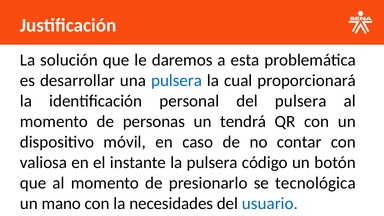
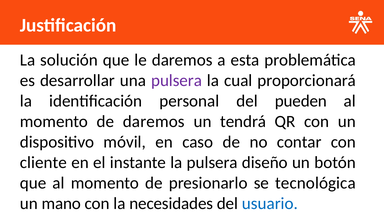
pulsera colour: blue -> purple (177, 80)
del pulsera: pulsera -> pueden (301, 101)
de personas: personas -> daremos (154, 121)
valiosa: valiosa -> cliente (43, 162)
código: código -> diseño (265, 162)
